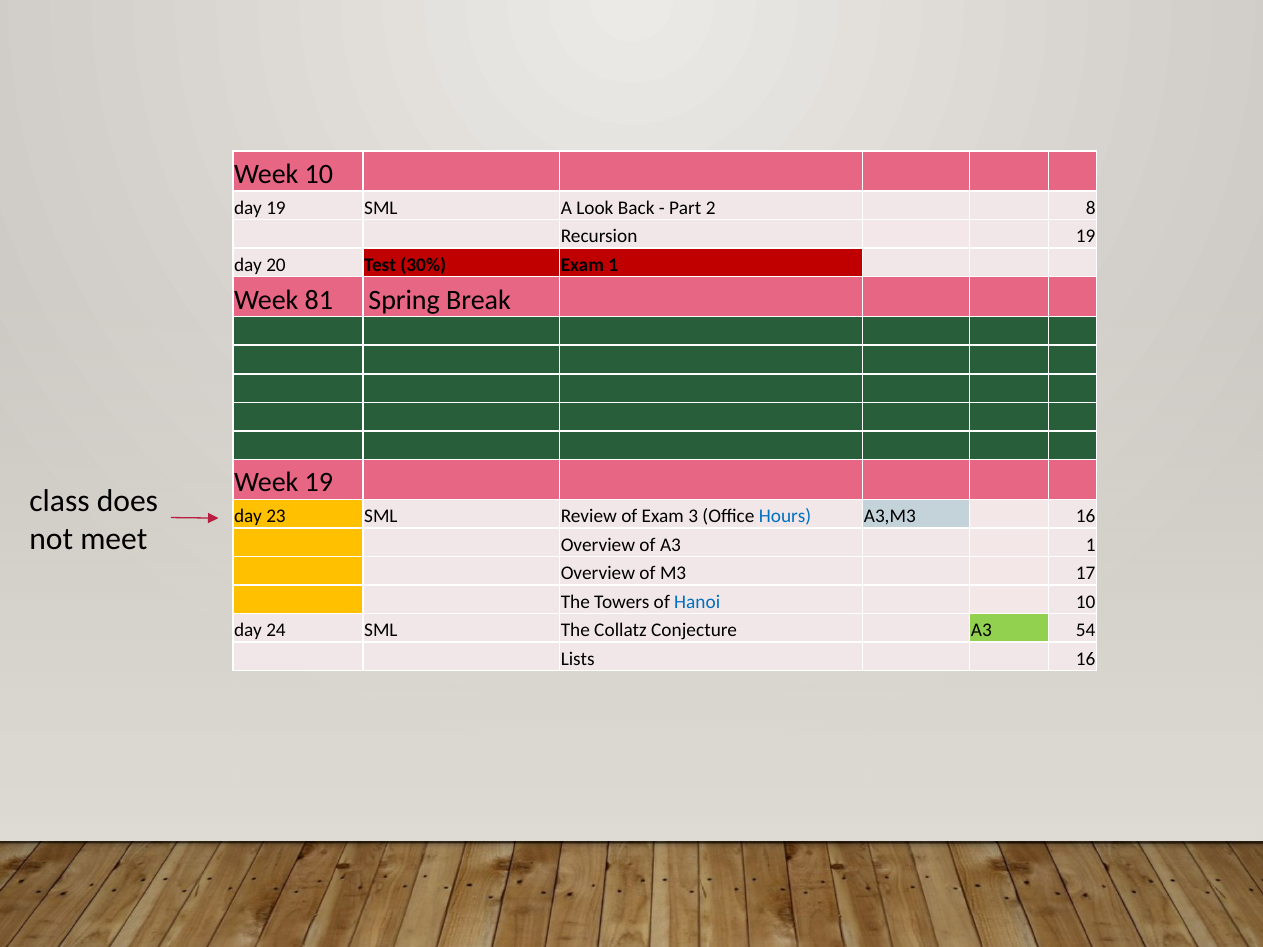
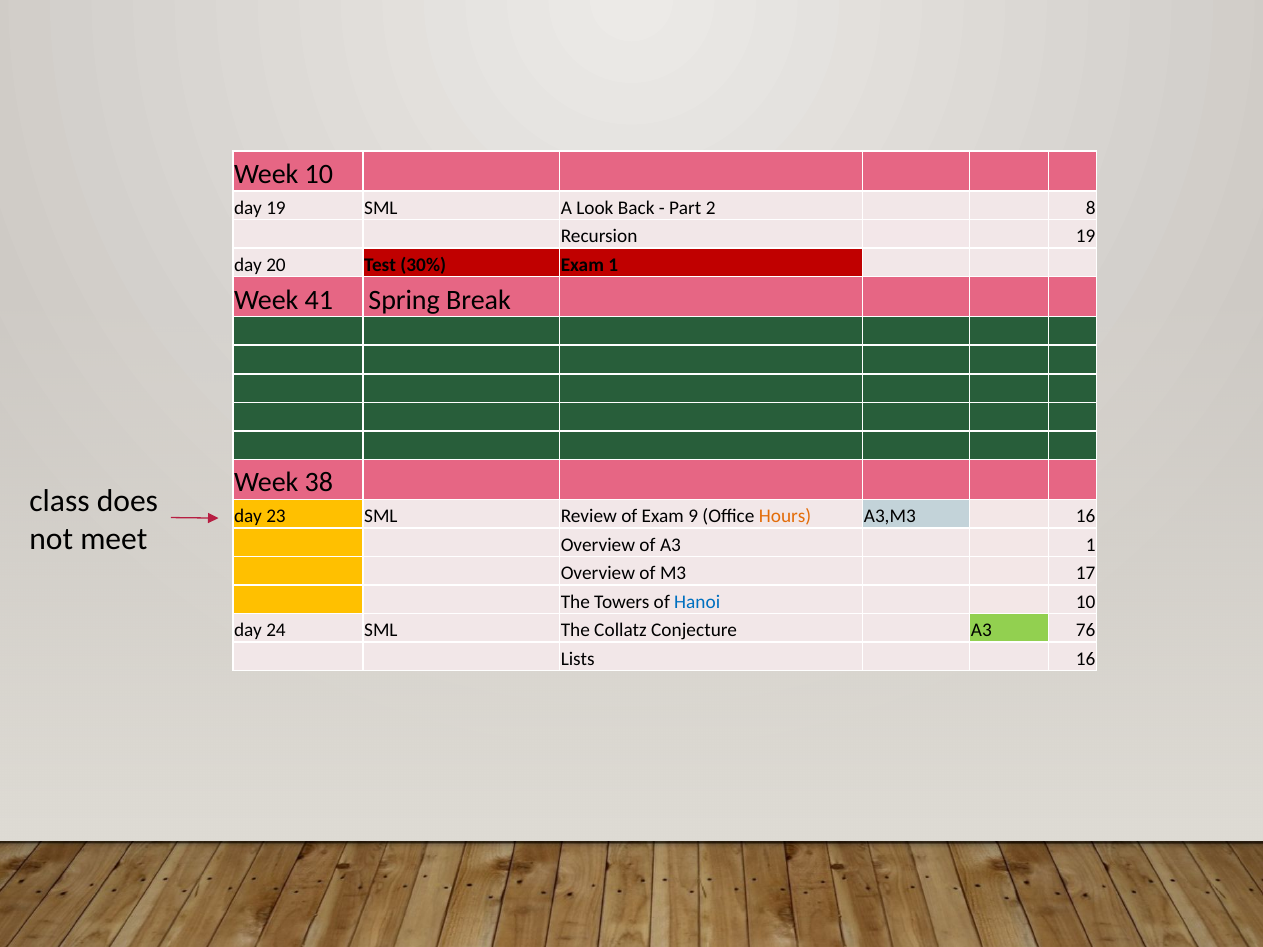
81: 81 -> 41 (319, 300)
Week 19: 19 -> 38 (319, 483)
3: 3 -> 9 (693, 516)
Hours colour: blue -> orange (785, 516)
54: 54 -> 76 (1086, 631)
